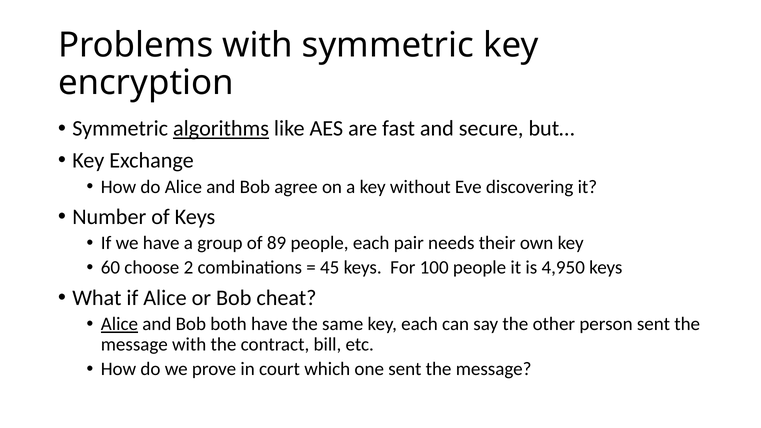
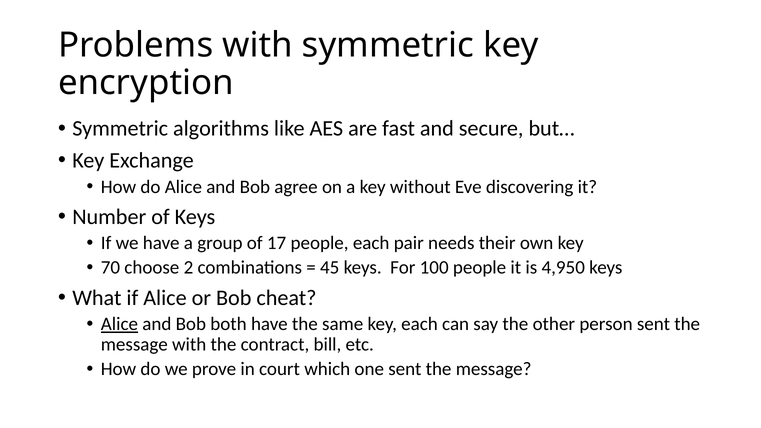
algorithms underline: present -> none (221, 129)
89: 89 -> 17 (277, 243)
60: 60 -> 70 (110, 268)
